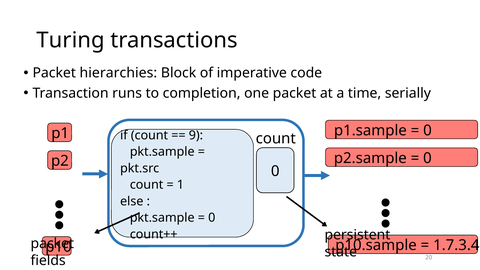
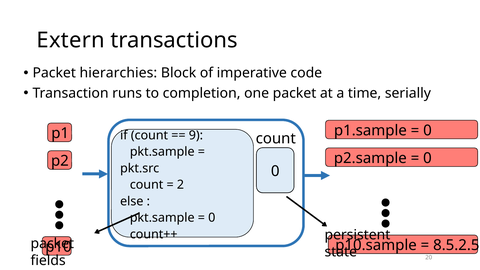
Turing: Turing -> Extern (71, 40)
1: 1 -> 2 (180, 185)
1.7.3.4: 1.7.3.4 -> 8.5.2.5 (456, 245)
